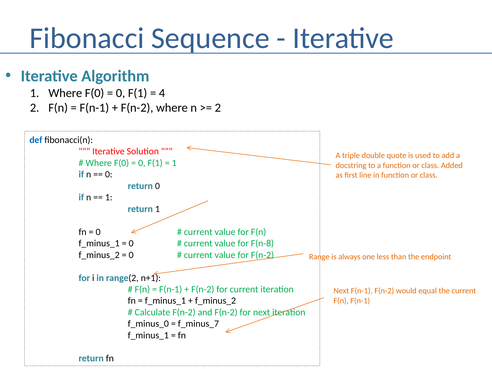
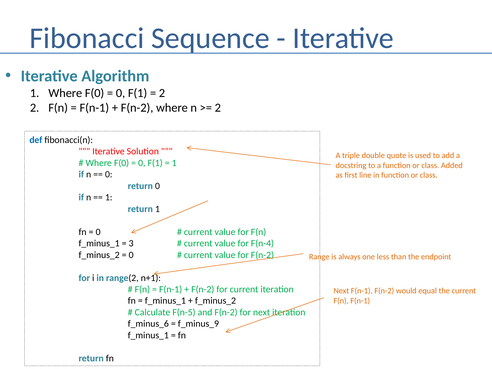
4: 4 -> 2 (162, 93)
0: 0 -> 3 (131, 243)
F(n-8: F(n-8 -> F(n-4 (262, 243)
Calculate F(n-2: F(n-2 -> F(n-5 (184, 312)
f_minus_0: f_minus_0 -> f_minus_6 (148, 324)
f_minus_7: f_minus_7 -> f_minus_9 (198, 324)
